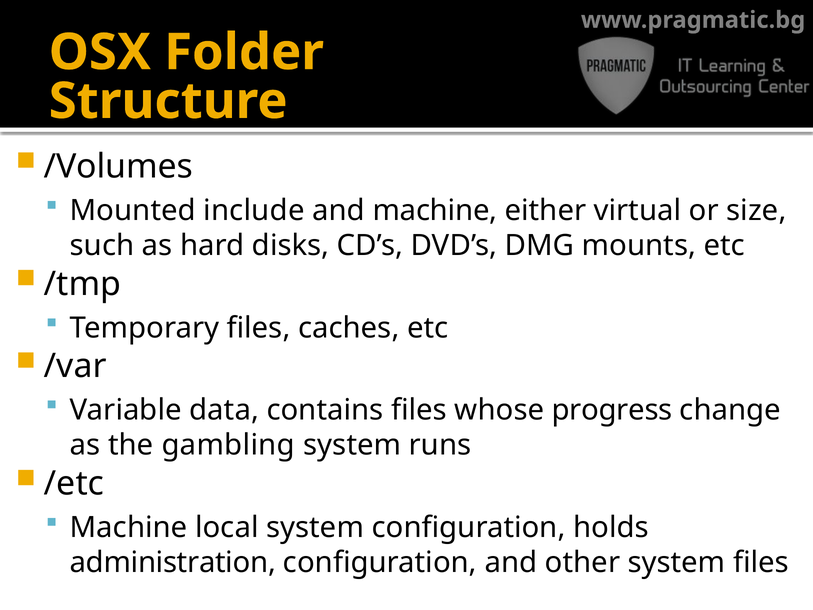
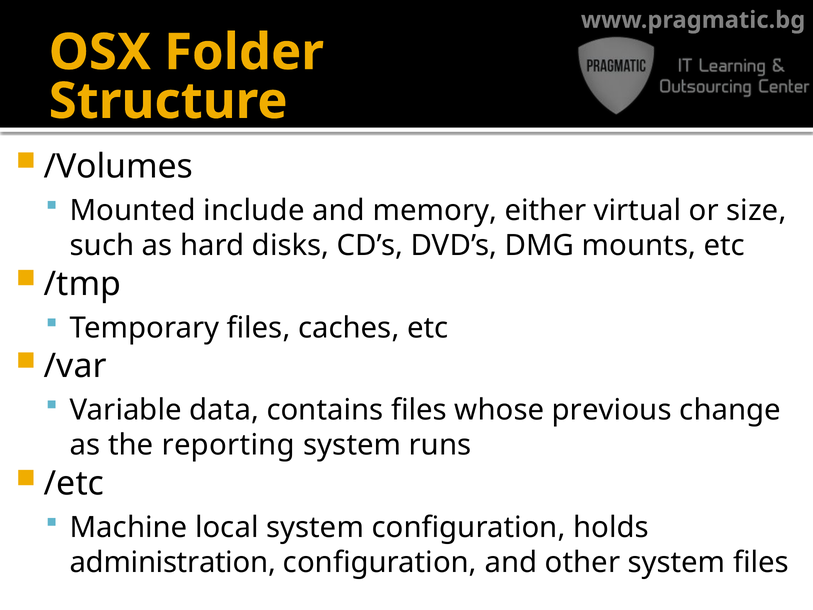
and machine: machine -> memory (435, 210)
progress: progress -> previous (612, 410)
gambling: gambling -> reporting (228, 445)
